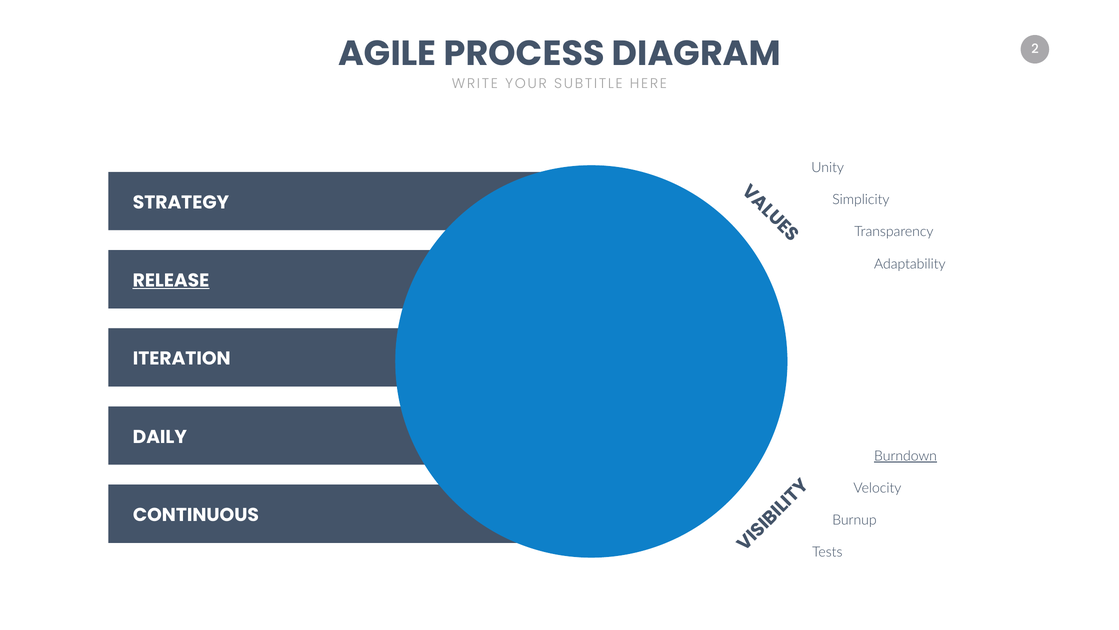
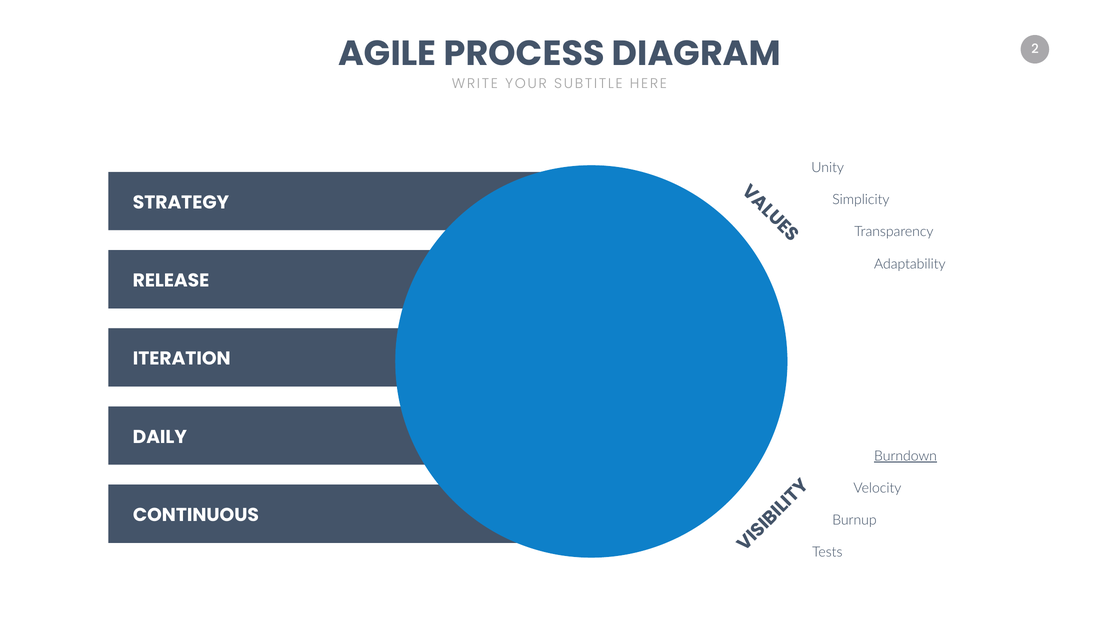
RELEASE underline: present -> none (171, 280)
